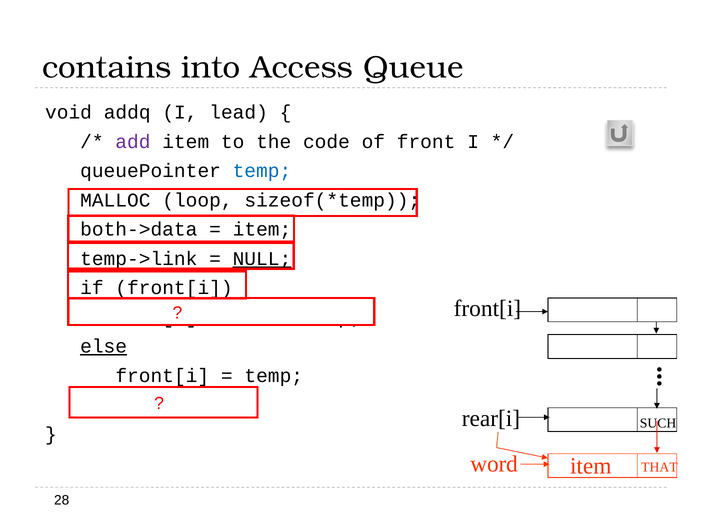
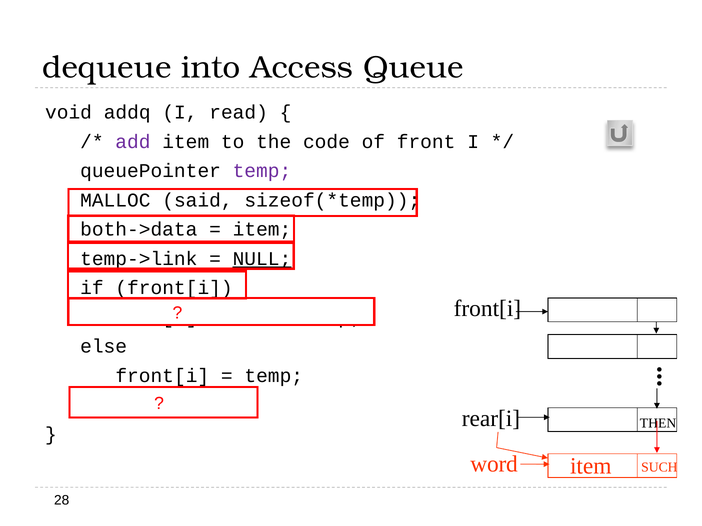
contains: contains -> dequeue (107, 68)
lead: lead -> read (239, 113)
temp colour: blue -> purple (262, 171)
loop: loop -> said (197, 200)
else underline: present -> none (104, 347)
SUCH: SUCH -> THEN (658, 423)
THAT: THAT -> SUCH (659, 468)
